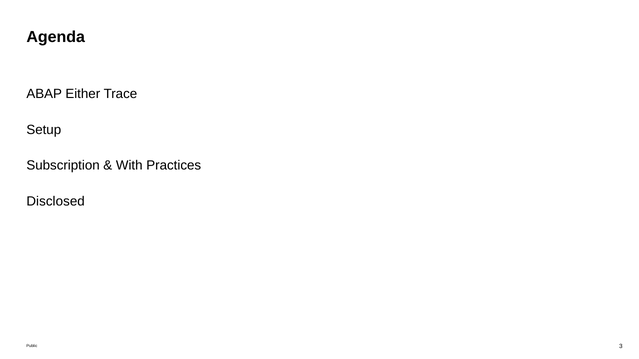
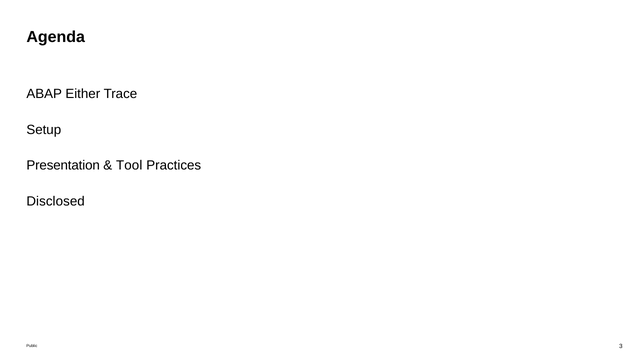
Subscription: Subscription -> Presentation (63, 166)
With: With -> Tool (129, 166)
